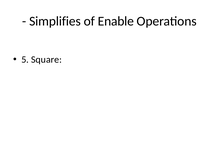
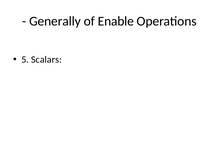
Simplifies: Simplifies -> Generally (55, 21)
Square: Square -> Scalars (46, 60)
